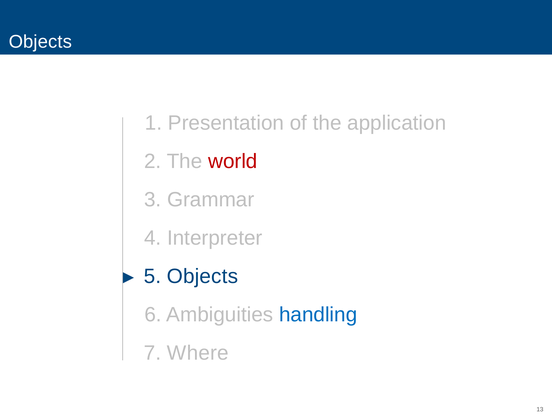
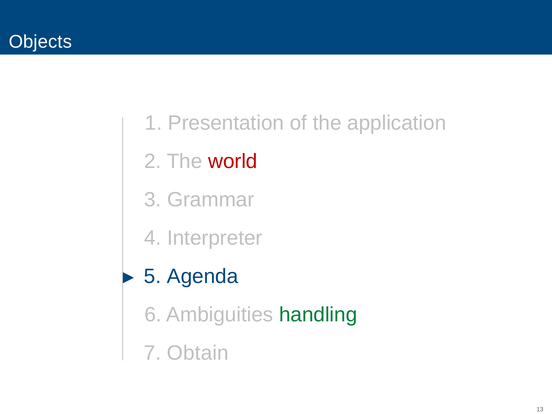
5 Objects: Objects -> Agenda (203, 276)
handling colour: blue -> green (318, 315)
Where: Where -> Obtain (198, 353)
